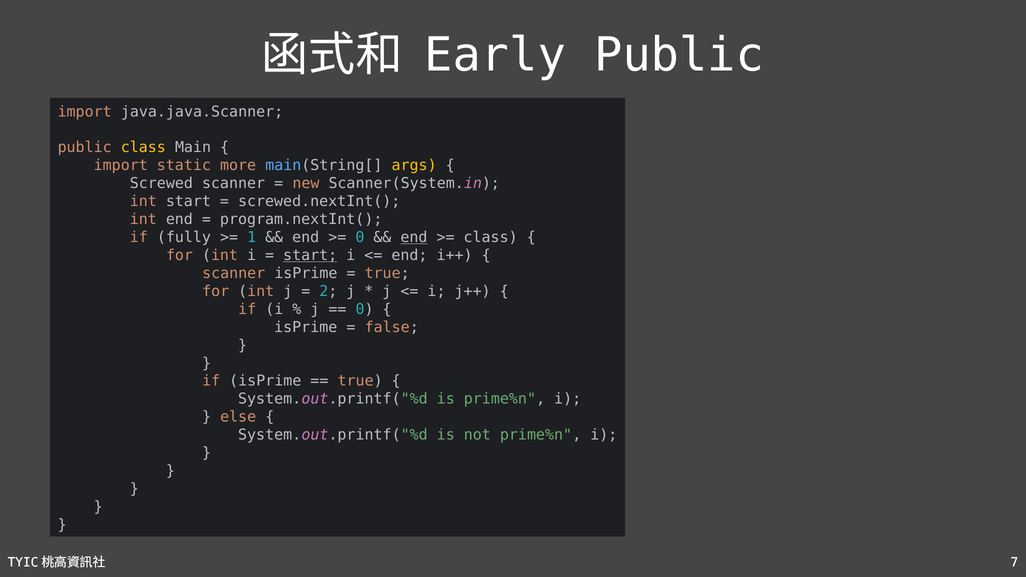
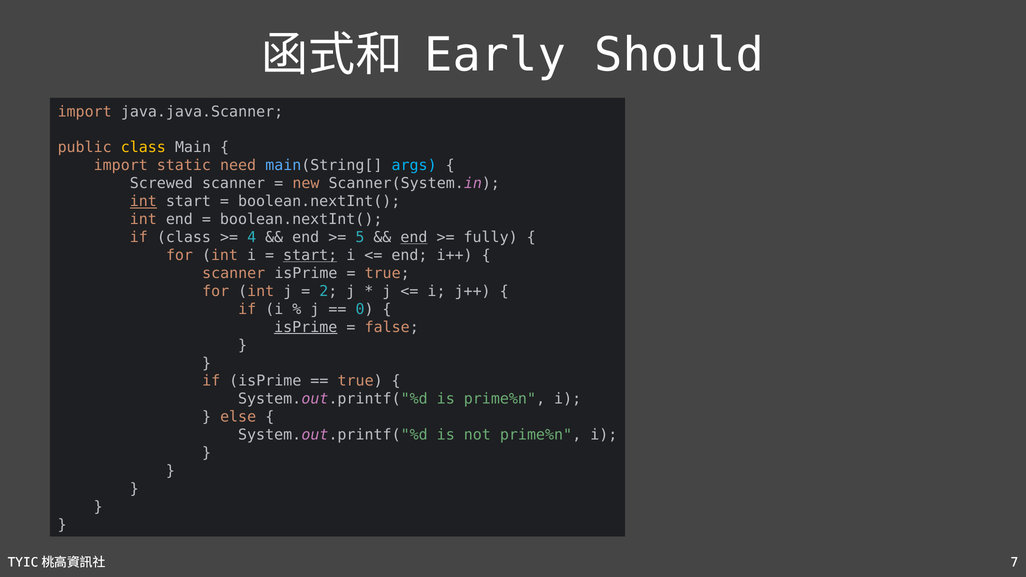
Early Public: Public -> Should (679, 55)
more: more -> need (238, 166)
args colour: yellow -> light blue (414, 166)
int underline: none -> present (143, 201)
screwed.nextInt(: screwed.nextInt( -> boolean.nextInt( (319, 201)
program.nextInt(: program.nextInt( -> boolean.nextInt( (301, 219)
if fully: fully -> class (184, 237)
1: 1 -> 4 (252, 237)
0: 0 -> 5 (360, 237)
class: class -> fully (491, 237)
isPrime underline: none -> present (306, 327)
